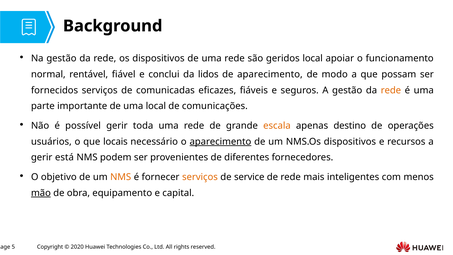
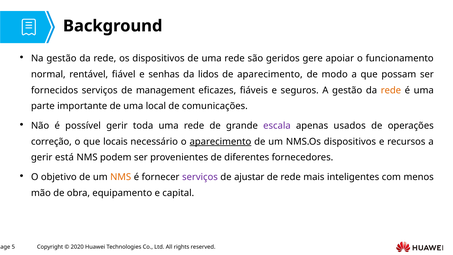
geridos local: local -> gere (313, 58)
conclui: conclui -> senhas (164, 74)
comunicadas: comunicadas -> management (165, 90)
escala colour: orange -> purple (277, 126)
destino: destino -> usados (350, 126)
usuários: usuários -> correção (51, 141)
serviços colour: orange -> purple (200, 177)
service: service -> ajustar (249, 177)
mão underline: present -> none (41, 193)
